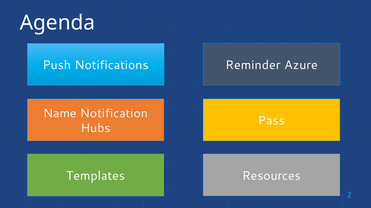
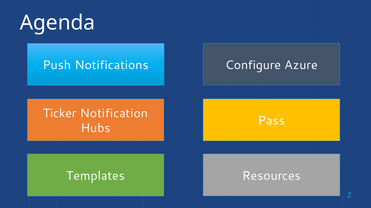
Reminder: Reminder -> Configure (253, 65)
Name: Name -> Ticker (60, 114)
